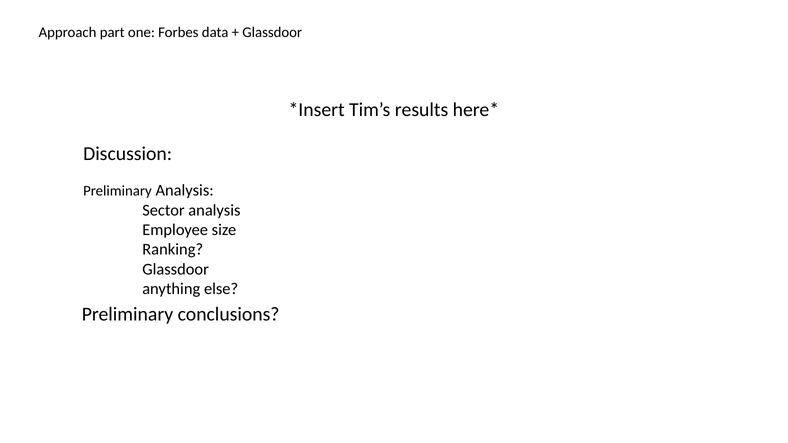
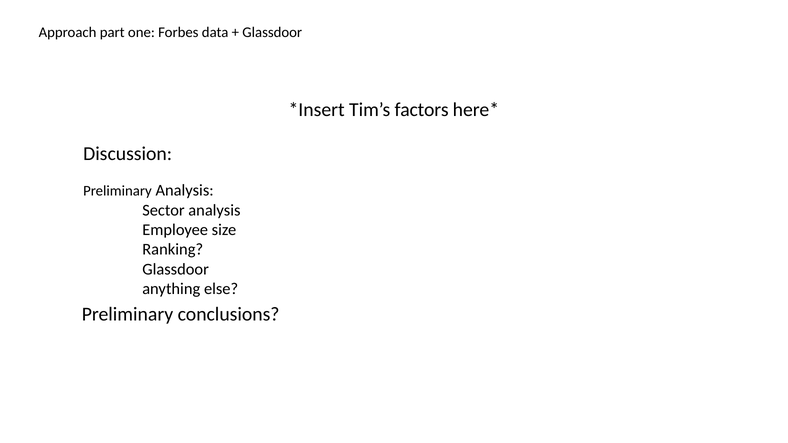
results: results -> factors (422, 110)
